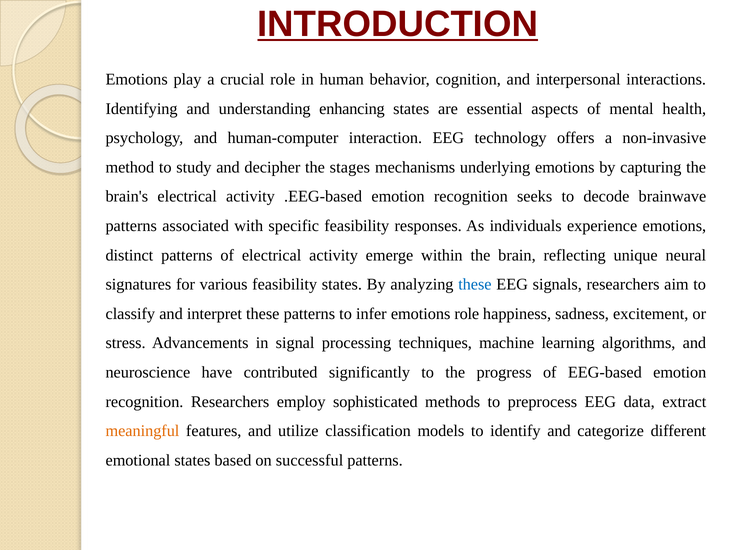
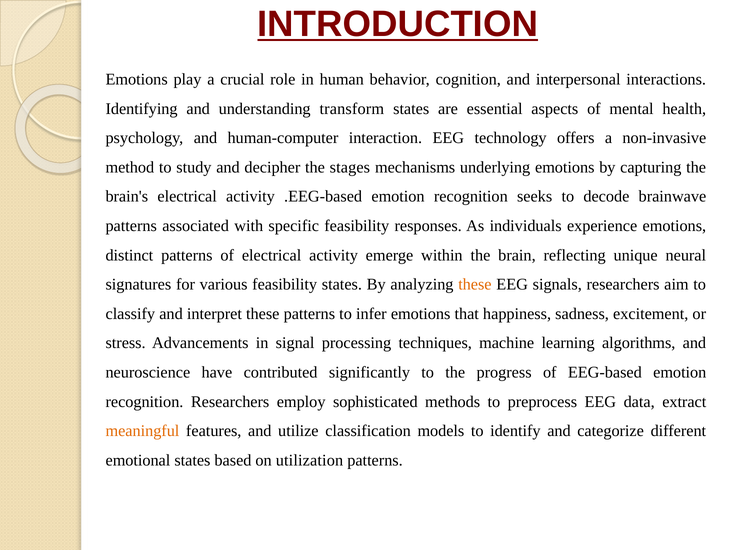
enhancing: enhancing -> transform (352, 109)
these colour: blue -> orange (475, 284)
emotions role: role -> that (467, 314)
successful: successful -> utilization (309, 460)
